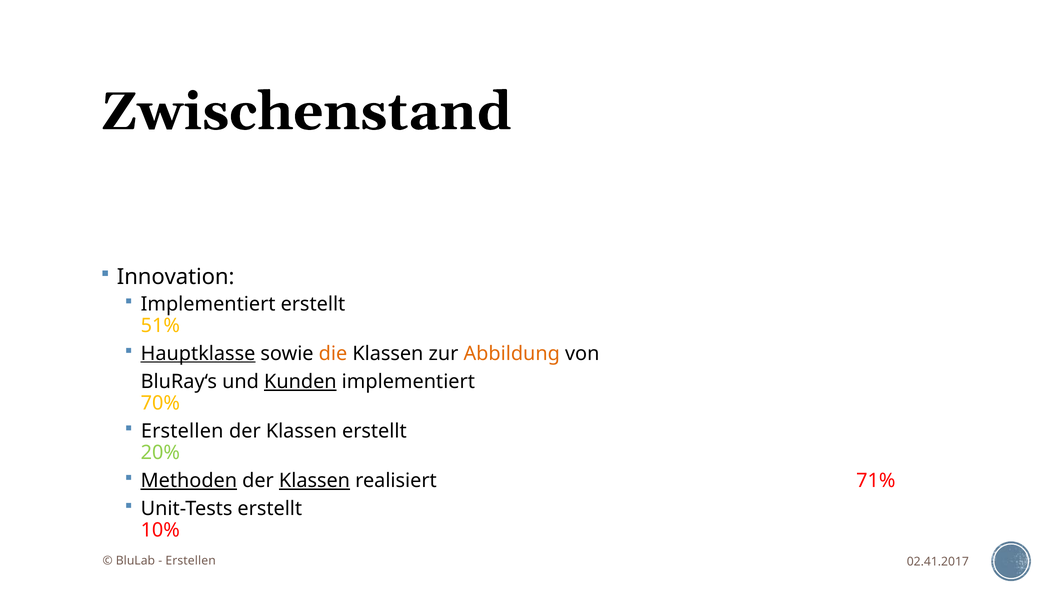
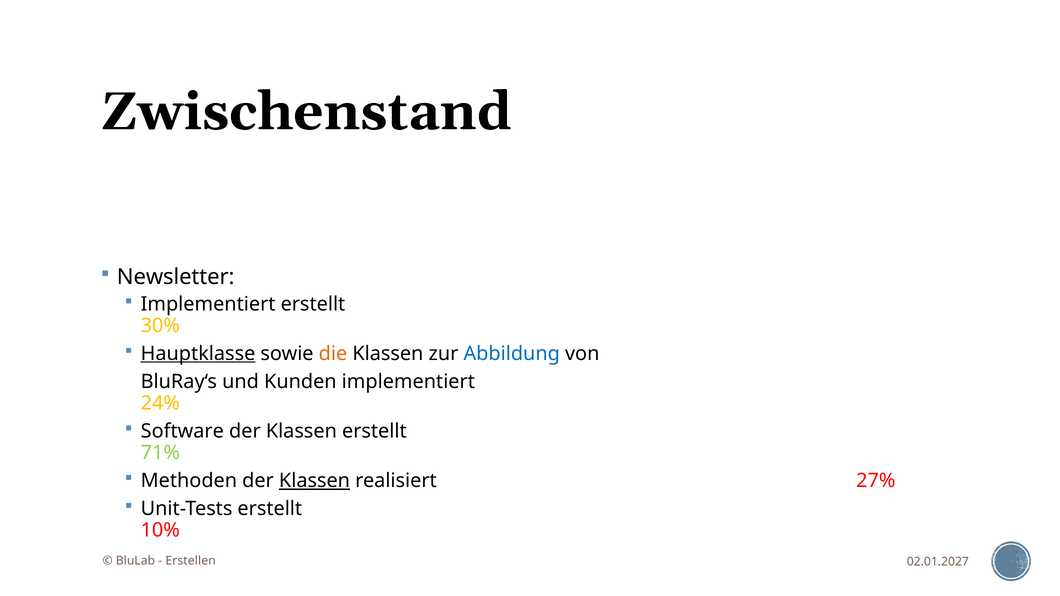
Innovation: Innovation -> Newsletter (176, 277)
51%: 51% -> 30% (160, 326)
Abbildung colour: orange -> blue (512, 354)
Kunden underline: present -> none (300, 382)
70%: 70% -> 24% (160, 403)
Erstellen: Erstellen -> Software (182, 431)
20%: 20% -> 71% (160, 453)
Methoden underline: present -> none (189, 481)
71%: 71% -> 27% (876, 481)
02.41.2017: 02.41.2017 -> 02.01.2027 (938, 562)
